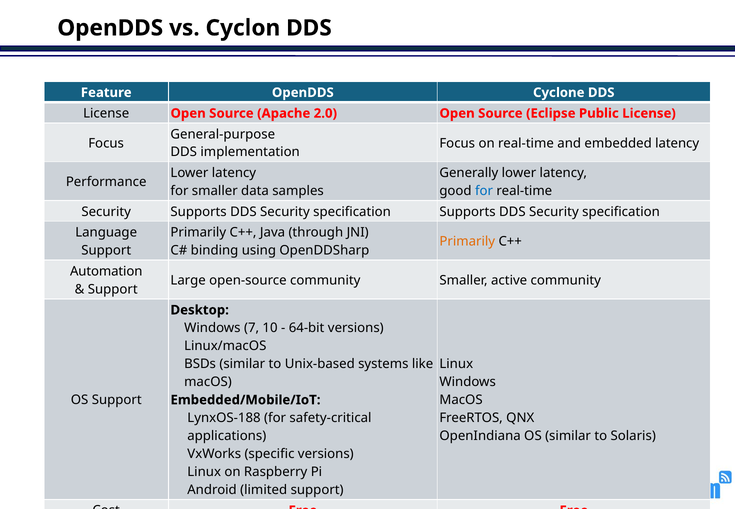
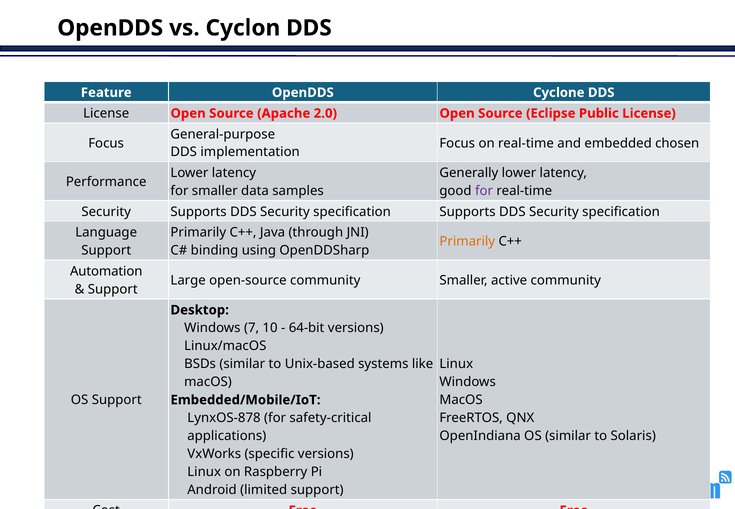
embedded latency: latency -> chosen (677, 143)
for colour: blue -> purple (484, 191)
LynxOS-188: LynxOS-188 -> LynxOS-878 (224, 418)
